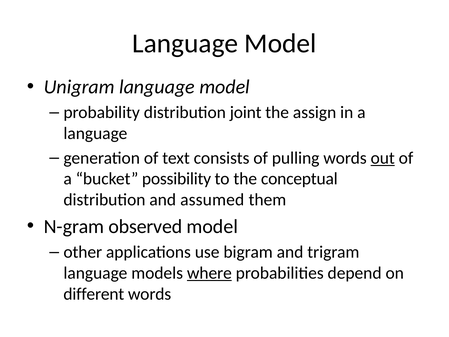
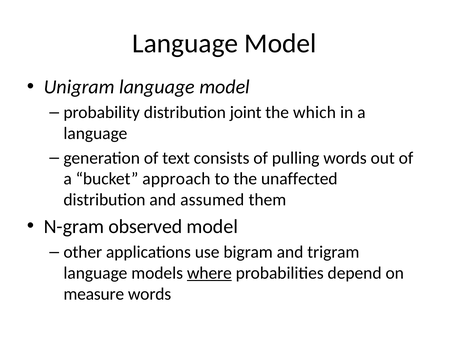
assign: assign -> which (314, 112)
out underline: present -> none (383, 158)
possibility: possibility -> approach (176, 179)
conceptual: conceptual -> unaffected (299, 179)
different: different -> measure (94, 294)
